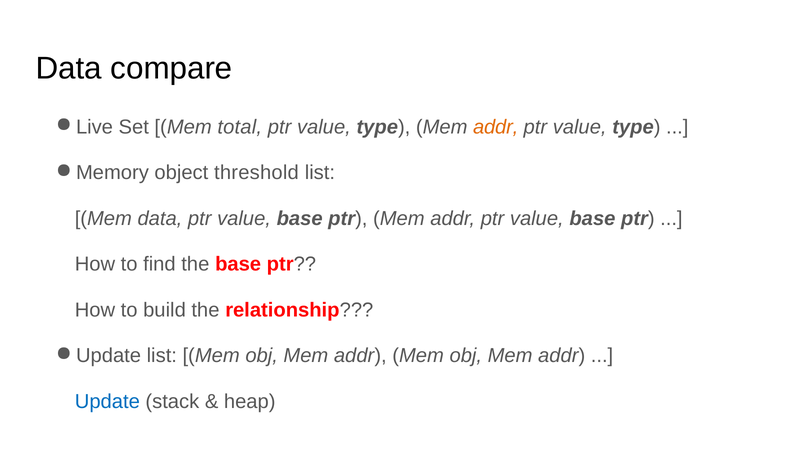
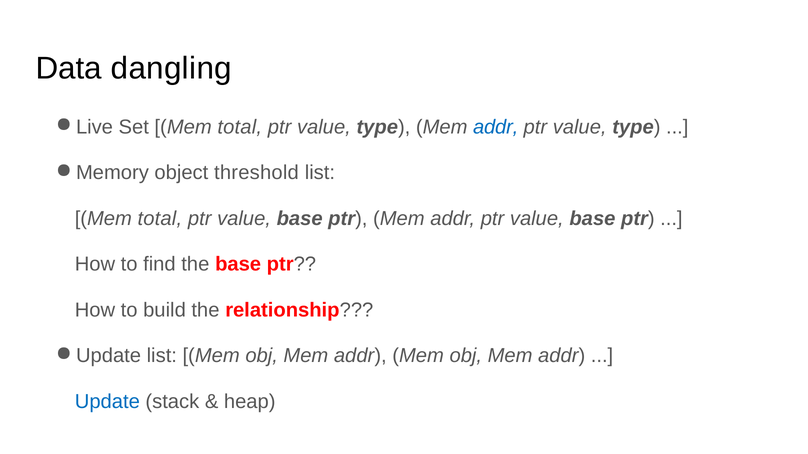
compare: compare -> dangling (171, 68)
addr colour: orange -> blue (496, 127)
data: data -> total (160, 219)
